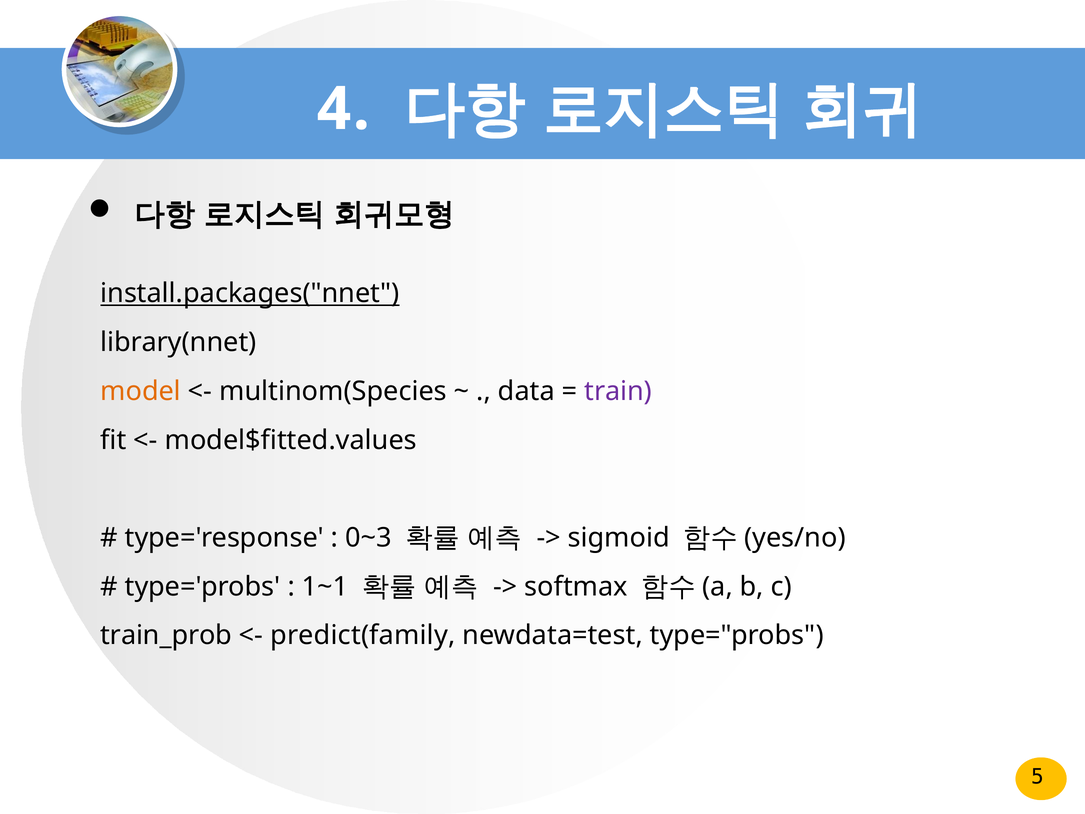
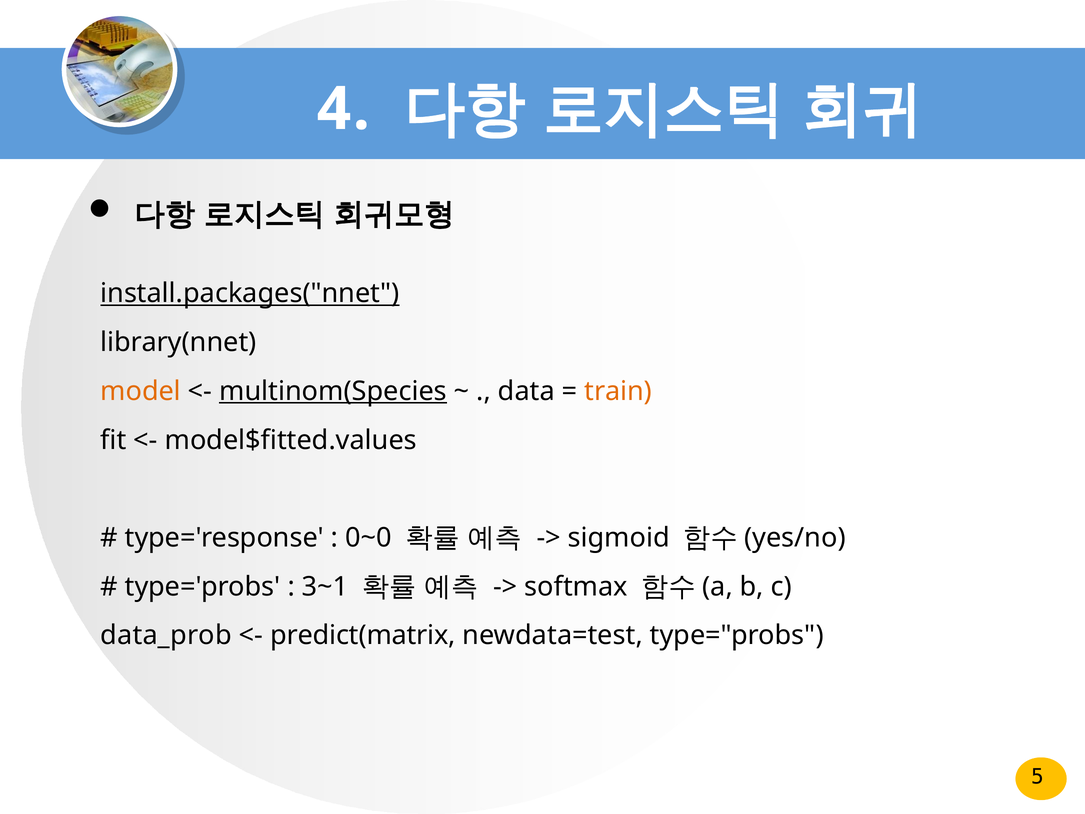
multinom(Species underline: none -> present (333, 391)
train colour: purple -> orange (618, 391)
0~3: 0~3 -> 0~0 (368, 538)
1~1: 1~1 -> 3~1 (325, 586)
train_prob: train_prob -> data_prob (166, 635)
predict(family: predict(family -> predict(matrix (363, 635)
